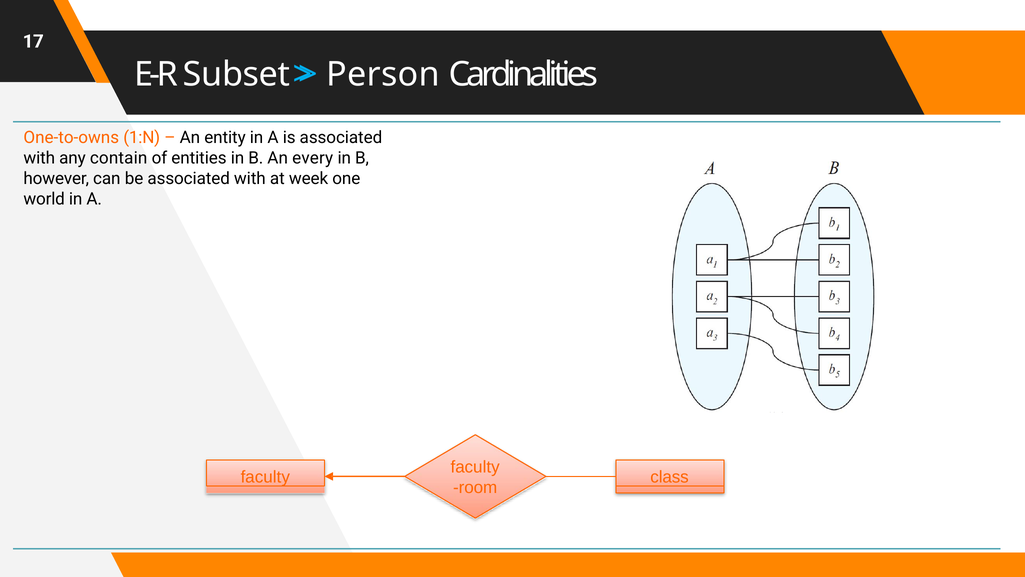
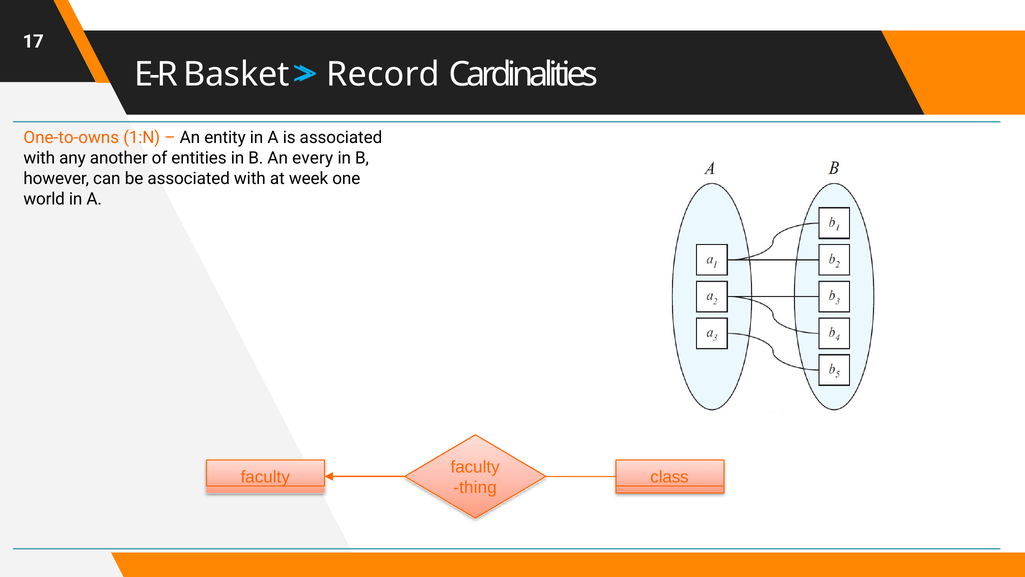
Subset: Subset -> Basket (236, 74)
Person: Person -> Record (383, 74)
contain: contain -> another (119, 158)
room: room -> thing (475, 487)
